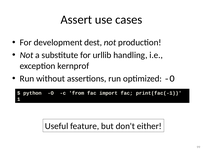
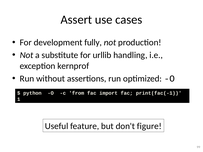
dest: dest -> fully (93, 43)
either: either -> figure (149, 126)
